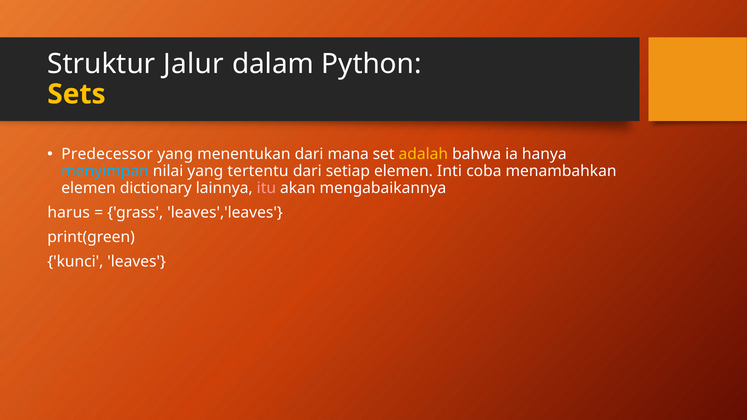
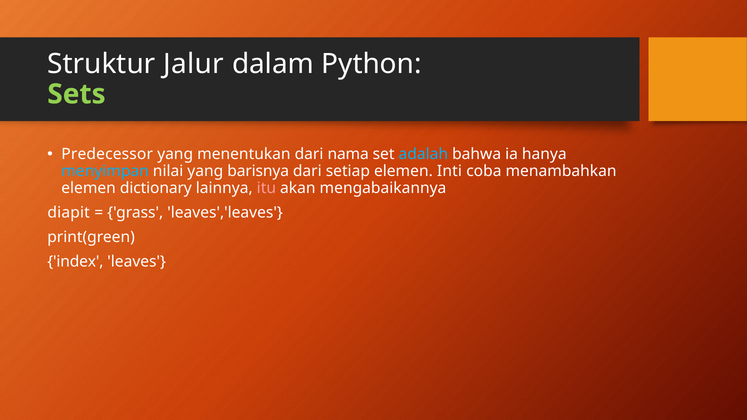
Sets colour: yellow -> light green (76, 94)
mana: mana -> nama (348, 154)
adalah colour: yellow -> light blue (423, 154)
tertentu: tertentu -> barisnya (258, 171)
harus: harus -> diapit (69, 213)
kunci: kunci -> index (75, 262)
